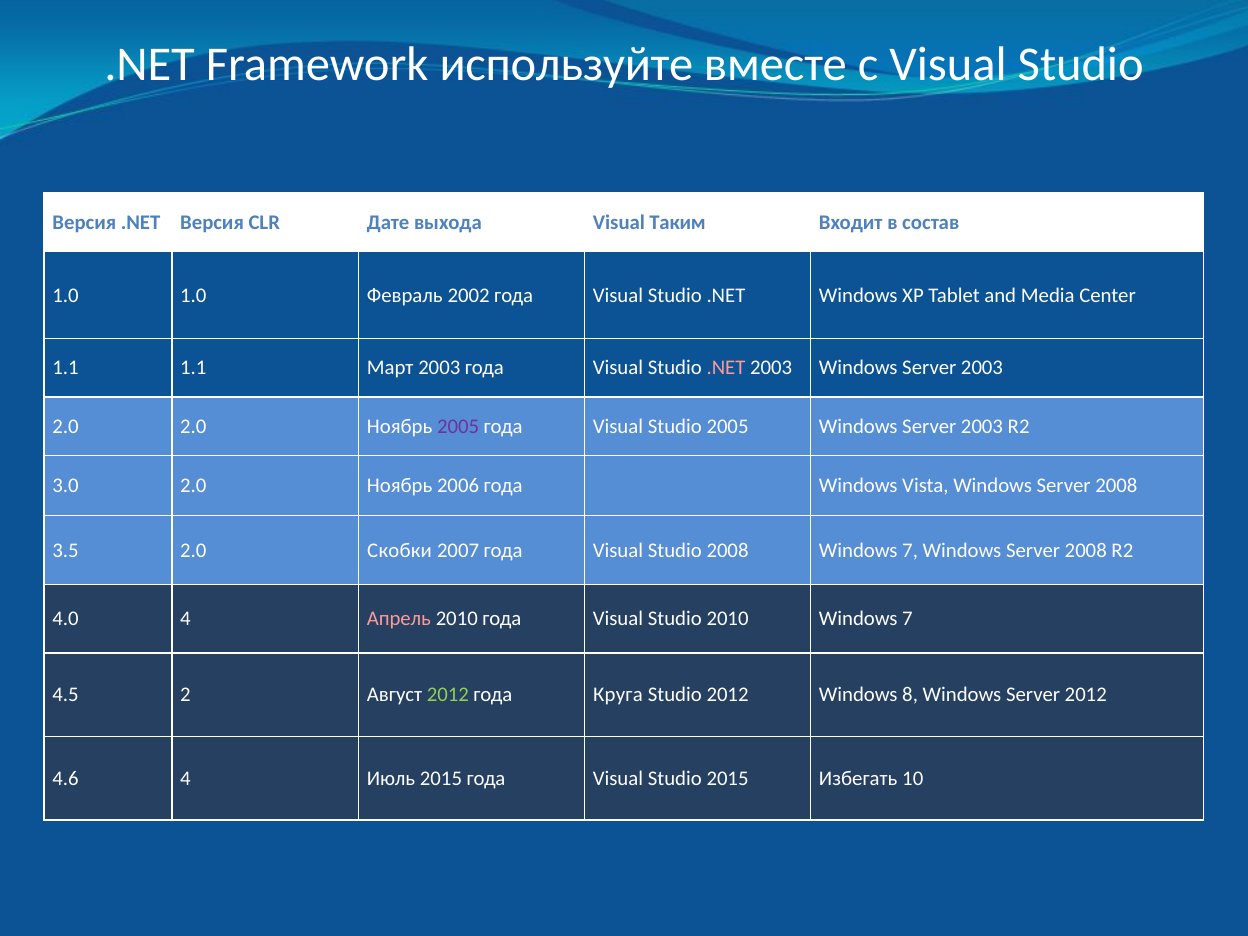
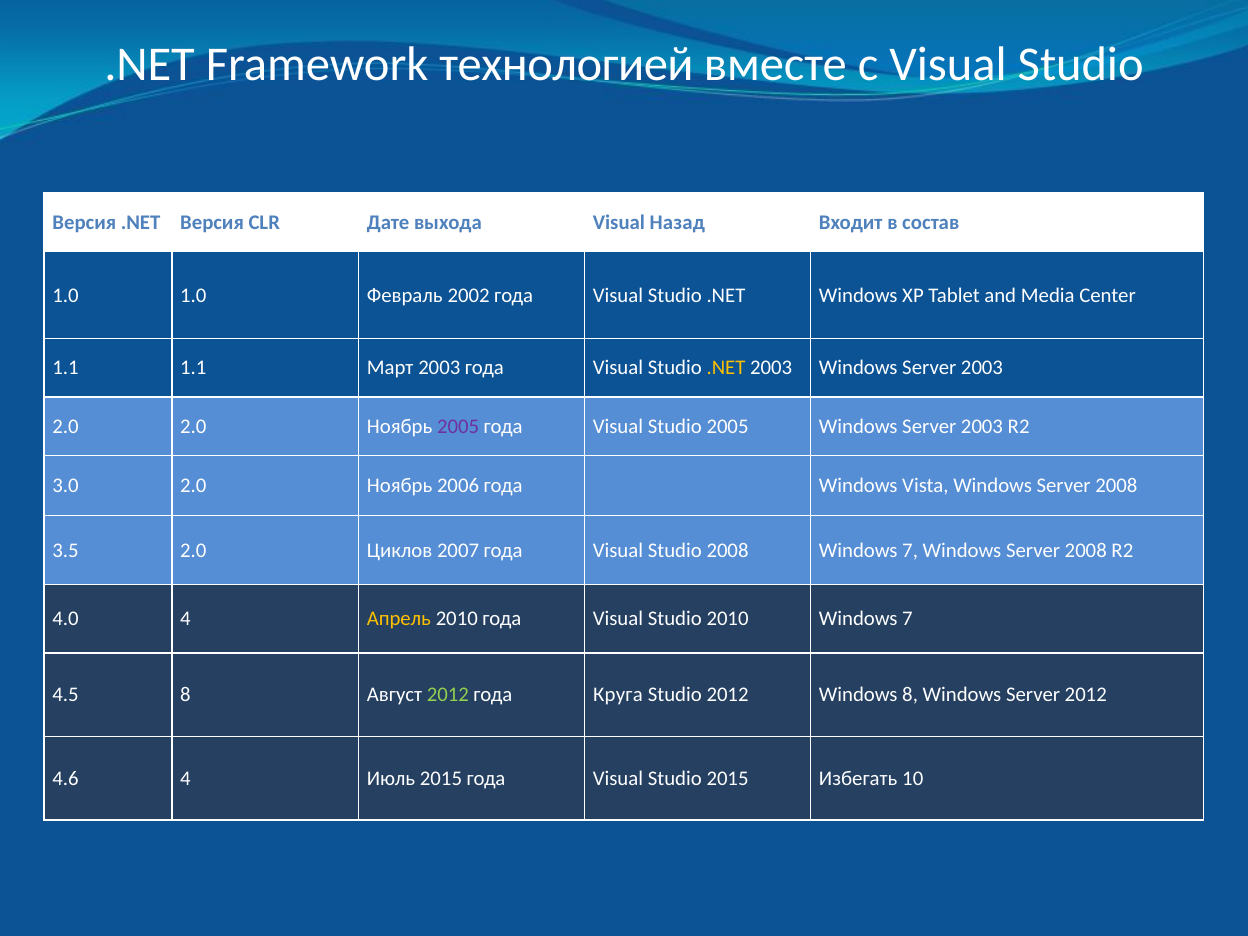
используйте: используйте -> технологией (567, 64)
Таким: Таким -> Назад (677, 222)
.NET colour: pink -> yellow (726, 368)
Скобки: Скобки -> Циклов (400, 550)
Апрель colour: pink -> yellow (399, 619)
4.5 2: 2 -> 8 (185, 695)
